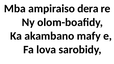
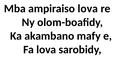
ampiraiso dera: dera -> lova (88, 9)
